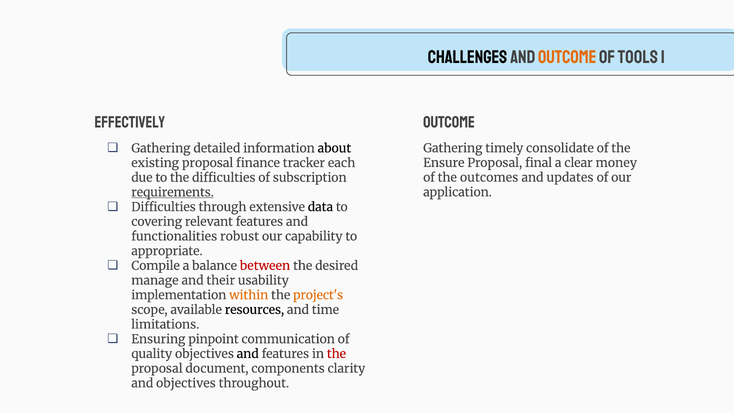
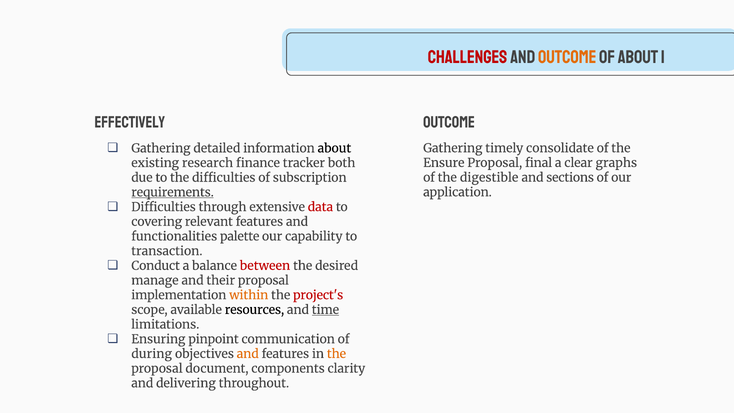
Challenges colour: black -> red (467, 57)
of tools: tools -> about (638, 57)
money: money -> graphs (616, 163)
existing proposal: proposal -> research (208, 163)
each: each -> both (342, 163)
outcomes: outcomes -> digestible (489, 178)
updates: updates -> sections (570, 178)
data colour: black -> red (320, 207)
robust: robust -> palette (240, 236)
appropriate: appropriate -> transaction (167, 251)
Compile: Compile -> Conduct (156, 266)
their usability: usability -> proposal (263, 280)
project's colour: orange -> red (318, 295)
time underline: none -> present (325, 310)
quality: quality -> during (152, 354)
and colour: black -> orange (248, 354)
the colour: red -> orange (336, 354)
and objectives: objectives -> delivering (186, 383)
